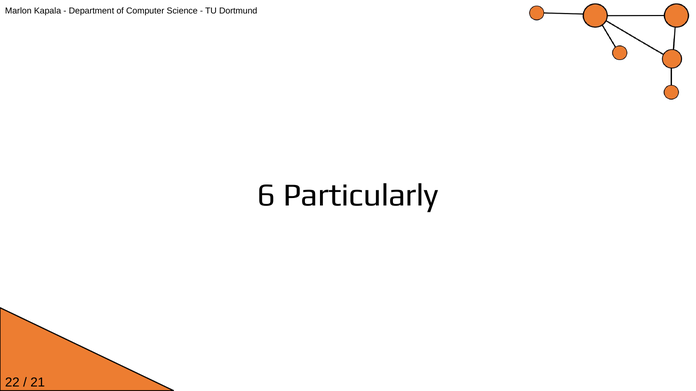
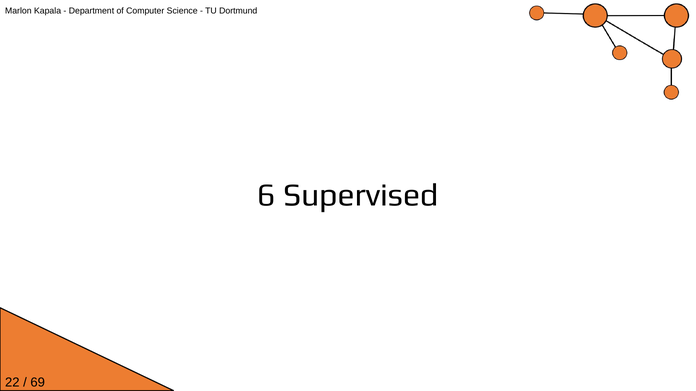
Particularly: Particularly -> Supervised (361, 195)
21: 21 -> 69 (38, 383)
